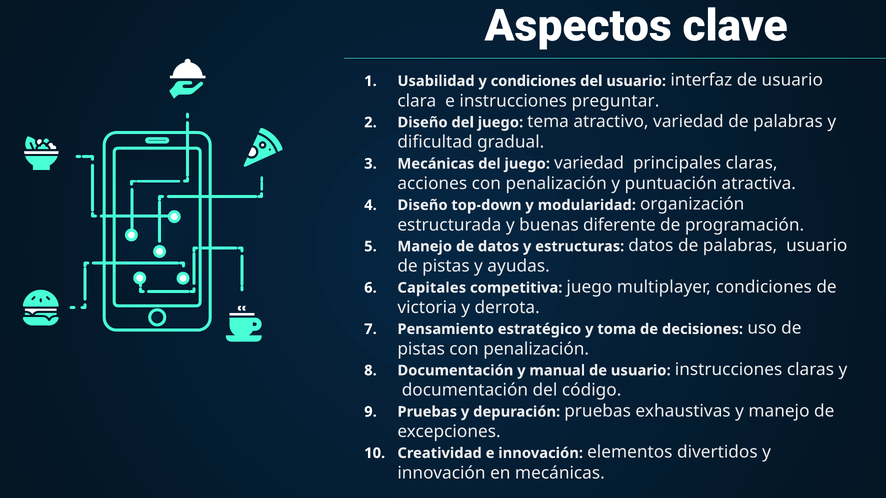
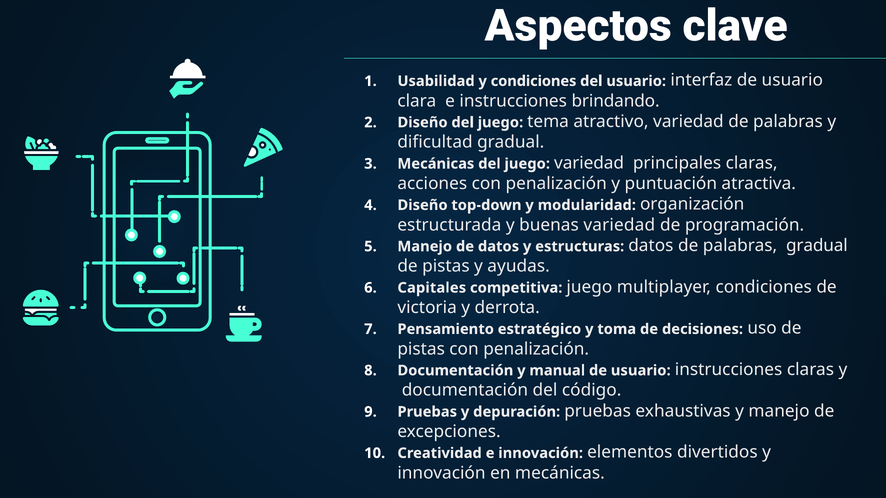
preguntar: preguntar -> brindando (616, 101)
buenas diferente: diferente -> variedad (619, 225)
palabras usuario: usuario -> gradual (817, 246)
